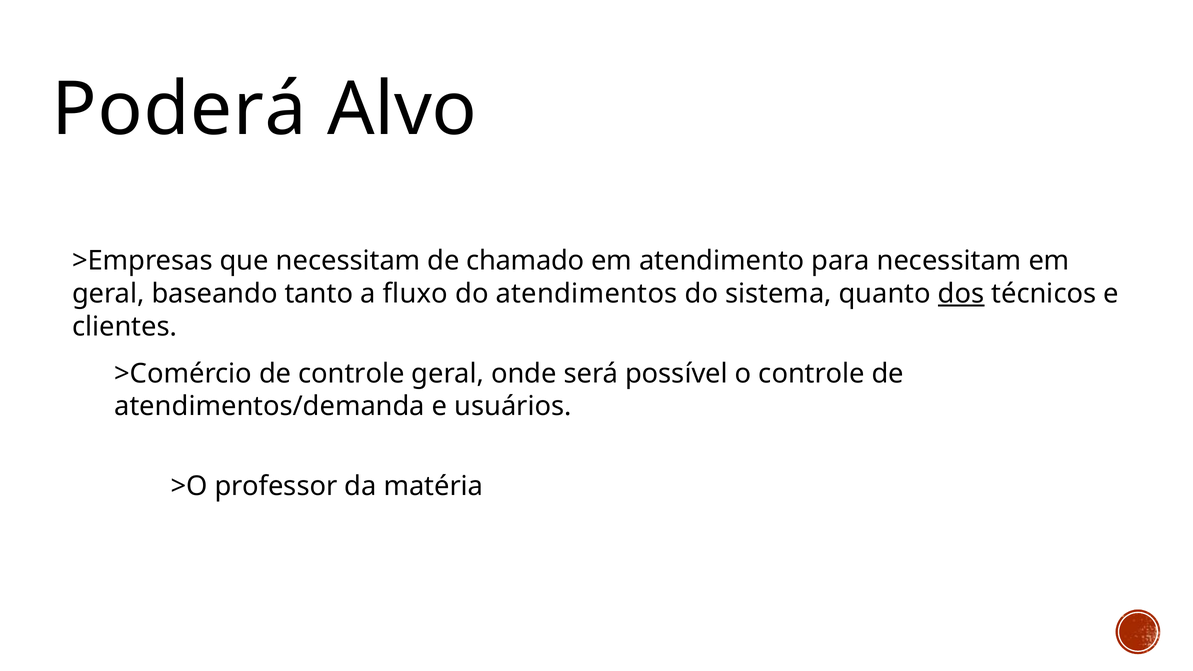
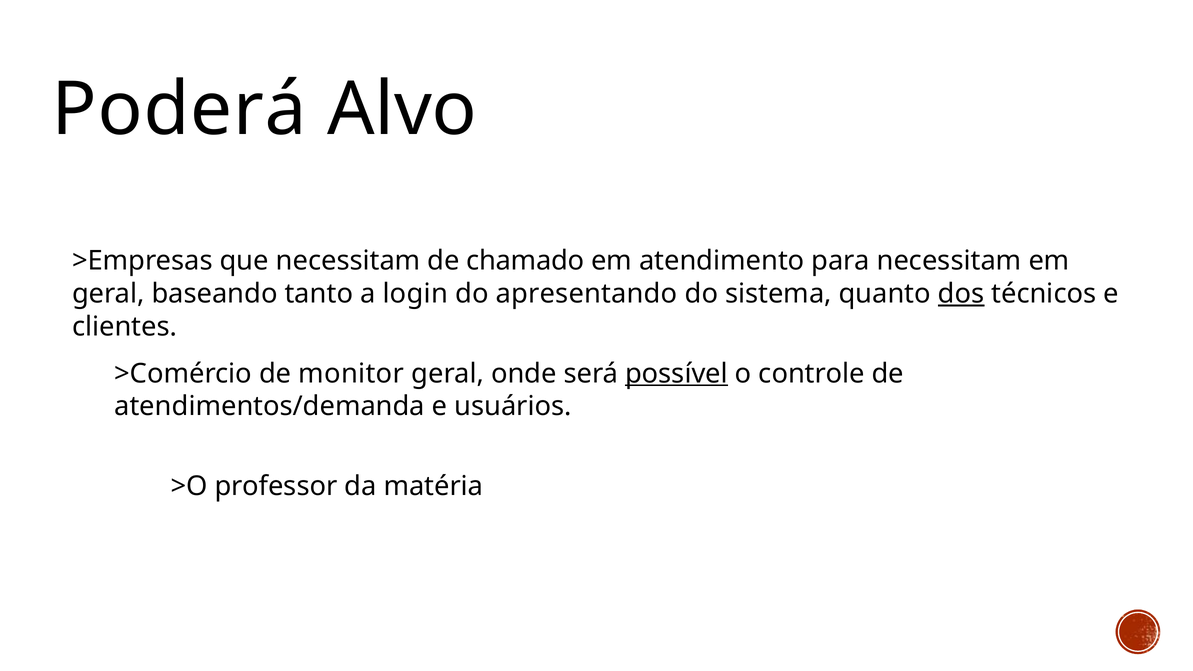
fluxo: fluxo -> login (415, 294)
atendimentos: atendimentos -> apresentando (587, 294)
de controle: controle -> monitor (351, 374)
possível underline: none -> present (676, 374)
